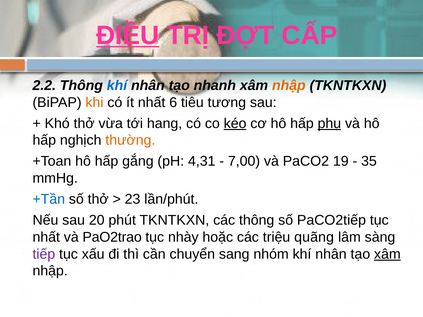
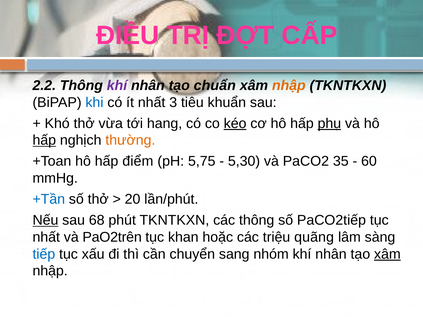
ĐIỀU underline: present -> none (128, 35)
khí colour: blue -> purple (117, 86)
nhanh: nhanh -> chuẩn (215, 86)
khi colour: orange -> blue (94, 102)
6: 6 -> 3 (173, 102)
tương: tương -> khuẩn (227, 102)
hấp underline: none -> present (44, 140)
gắng: gắng -> điểm (138, 161)
4,31: 4,31 -> 5,75 (202, 161)
7,00: 7,00 -> 5,30 (244, 161)
19: 19 -> 35 (341, 161)
35: 35 -> 60 (369, 161)
23: 23 -> 20 (133, 199)
Nếu underline: none -> present (45, 220)
20: 20 -> 68 (97, 220)
PaO2trao: PaO2trao -> PaO2trên (112, 237)
nhày: nhày -> khan (183, 237)
tiếp colour: purple -> blue (44, 254)
